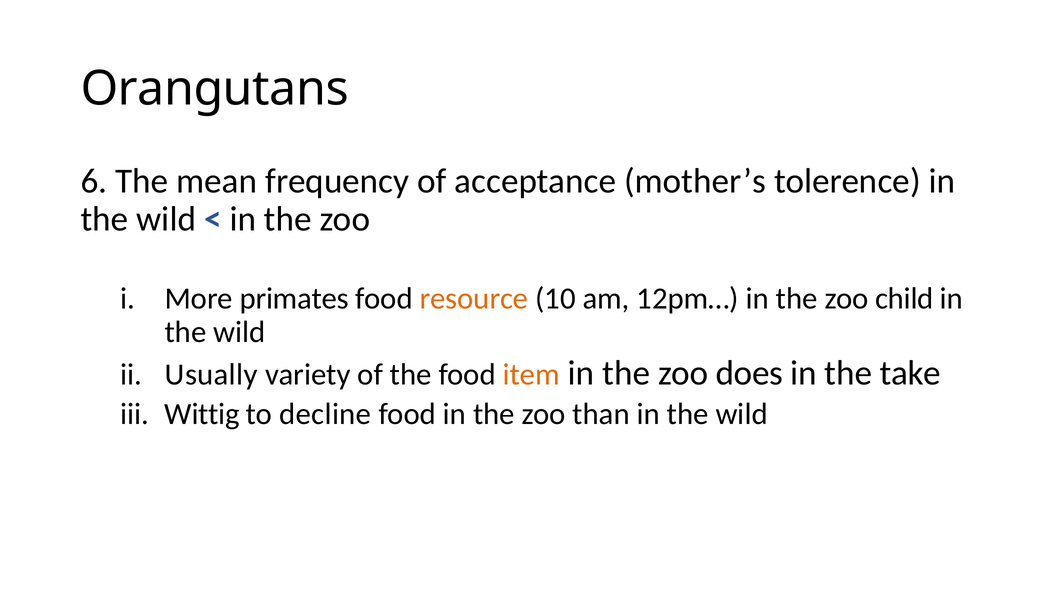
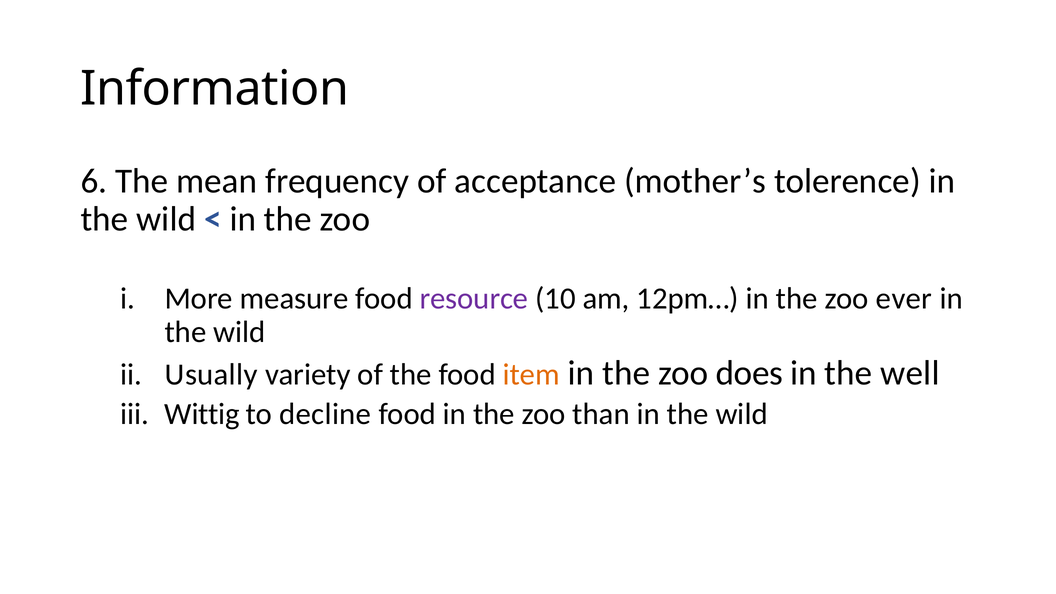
Orangutans: Orangutans -> Information (215, 89)
primates: primates -> measure (294, 299)
resource colour: orange -> purple (474, 299)
child: child -> ever (904, 299)
take: take -> well (910, 373)
